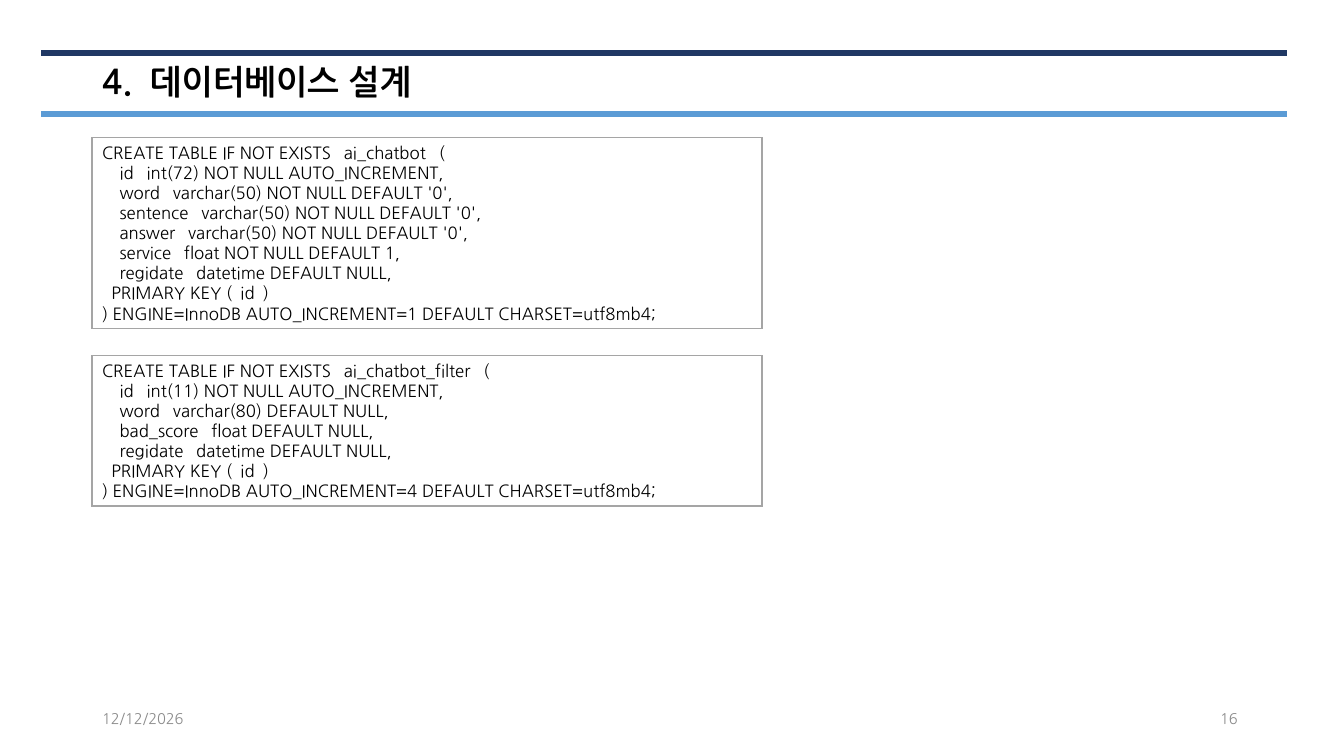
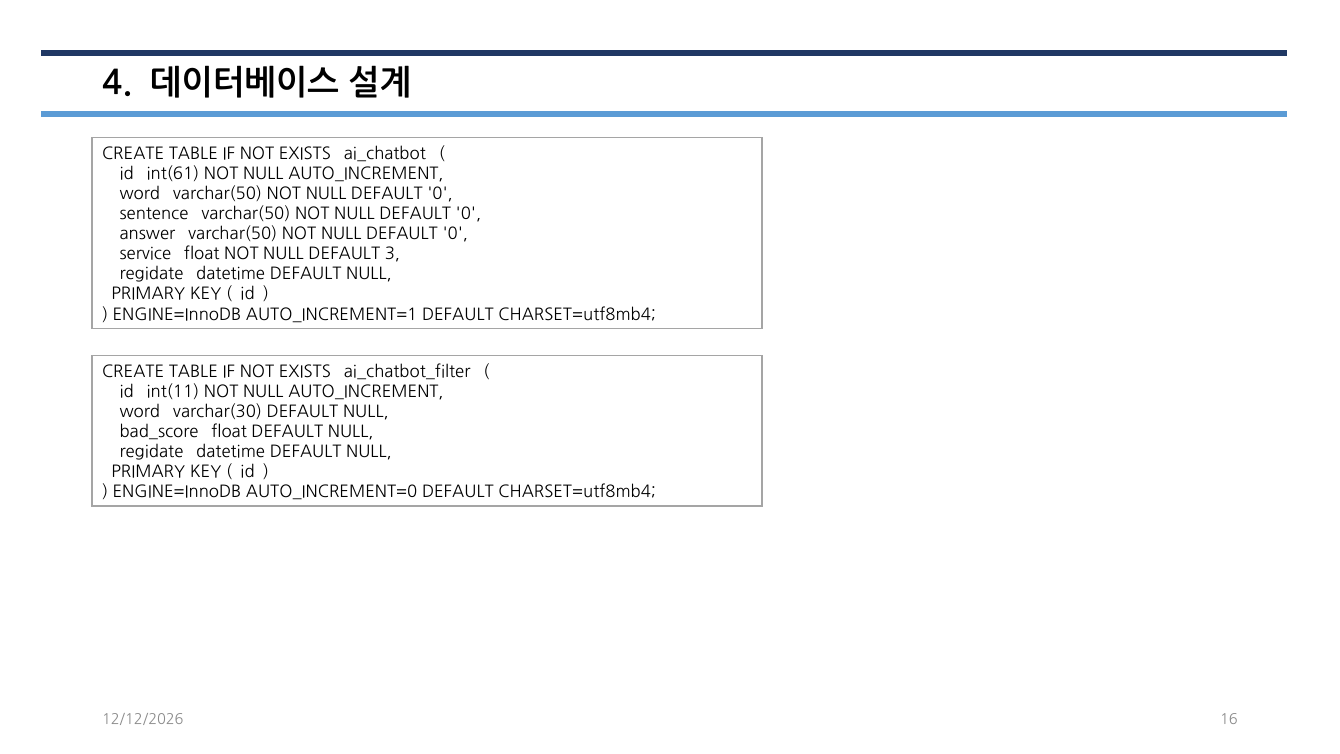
int(72: int(72 -> int(61 (173, 174)
1: 1 -> 3 (392, 254)
varchar(80: varchar(80 -> varchar(30 (217, 412)
AUTO_INCREMENT=4: AUTO_INCREMENT=4 -> AUTO_INCREMENT=0 (332, 492)
